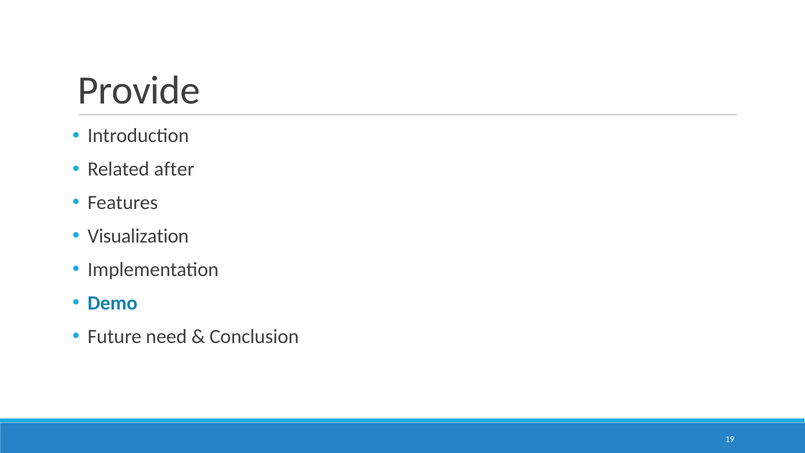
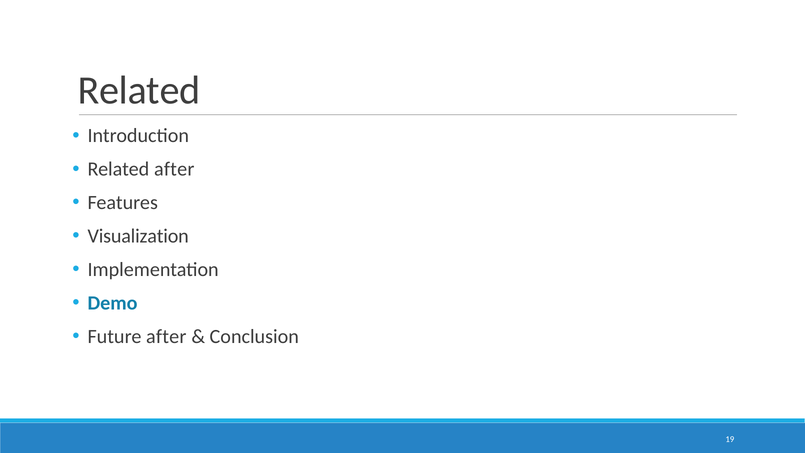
Provide: Provide -> Related (139, 90)
Future need: need -> after (166, 336)
